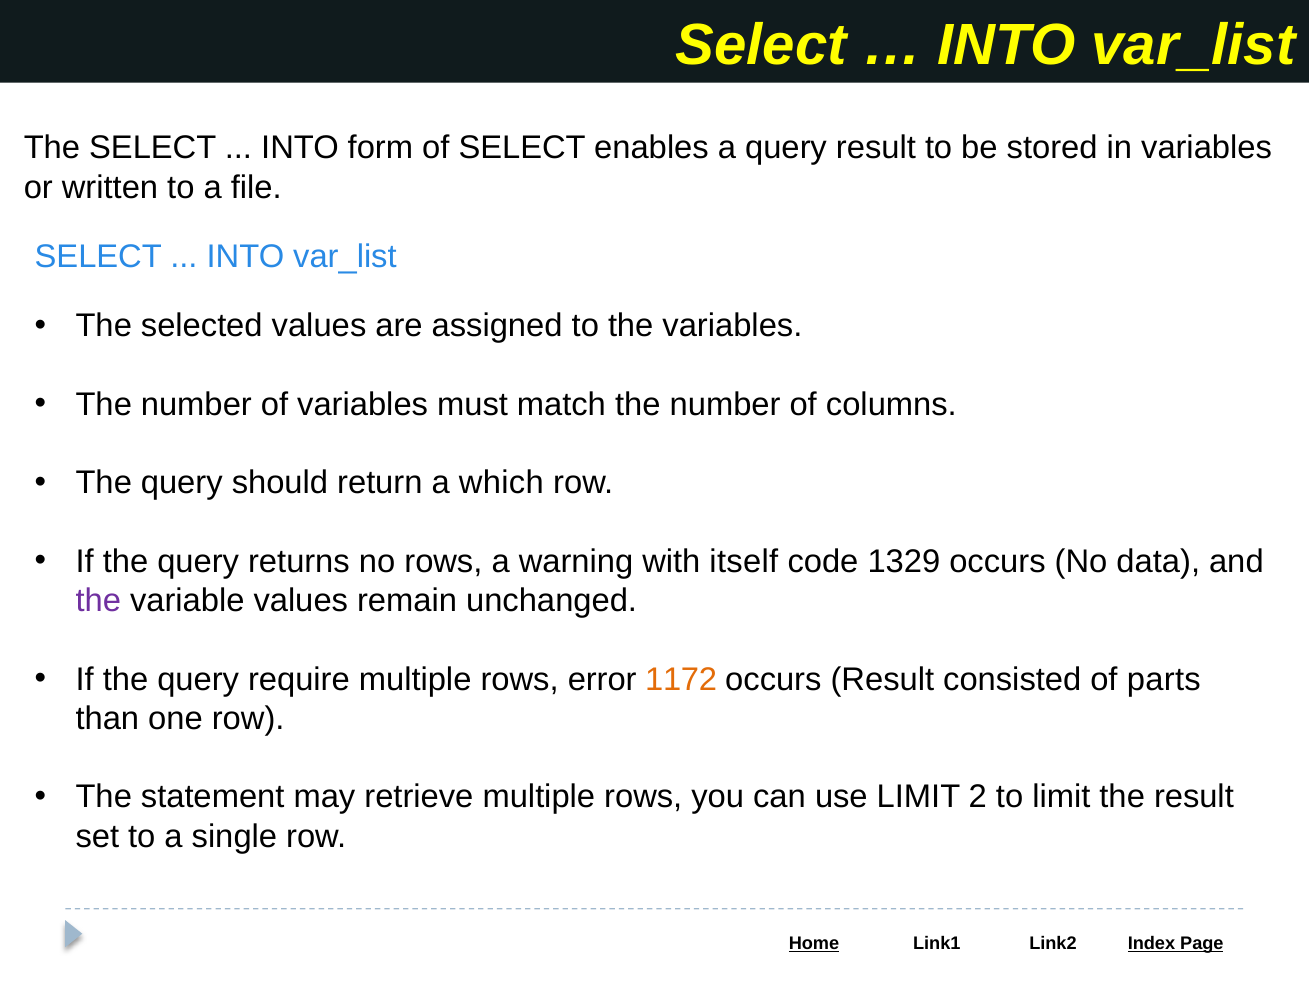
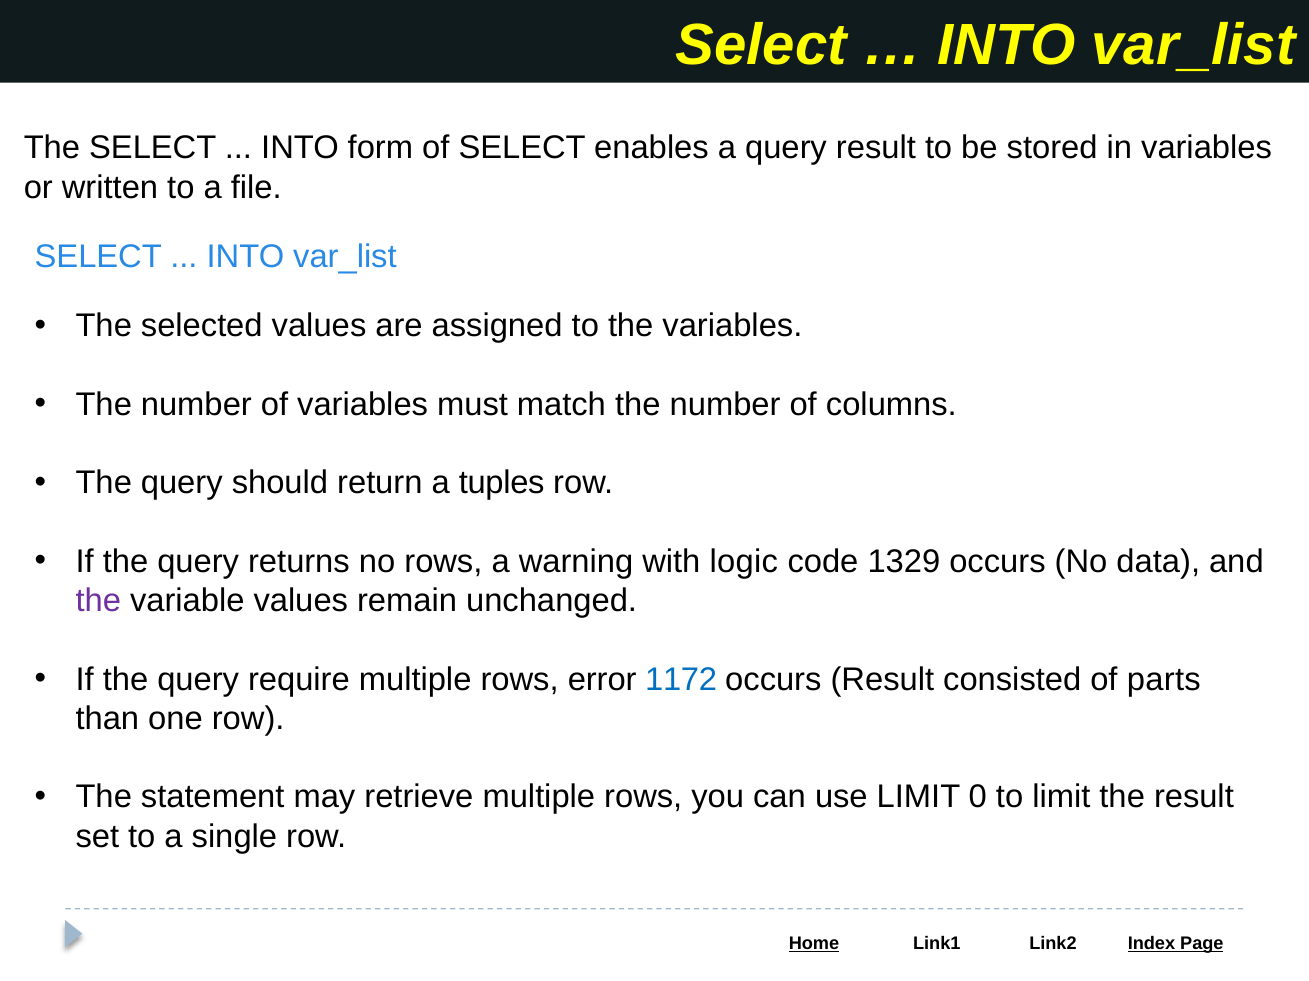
which: which -> tuples (502, 483)
itself: itself -> logic (744, 562)
1172 colour: orange -> blue (681, 680)
2: 2 -> 0 (978, 798)
